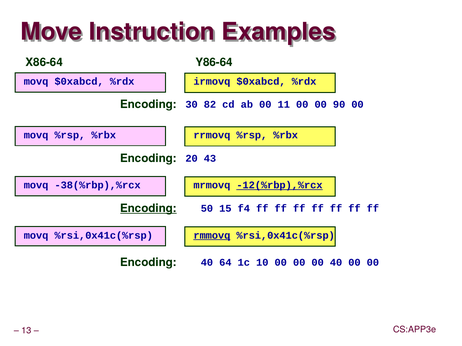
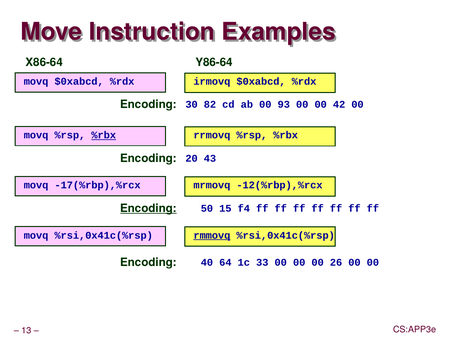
11: 11 -> 93 (284, 104)
90: 90 -> 42 (339, 104)
%rbx underline: none -> present (104, 135)
-38(%rbp),%rcx: -38(%rbp),%rcx -> -17(%rbp),%rcx (98, 185)
-12(%rbp),%rcx underline: present -> none (279, 185)
10: 10 -> 33 (262, 263)
00 40: 40 -> 26 (336, 263)
